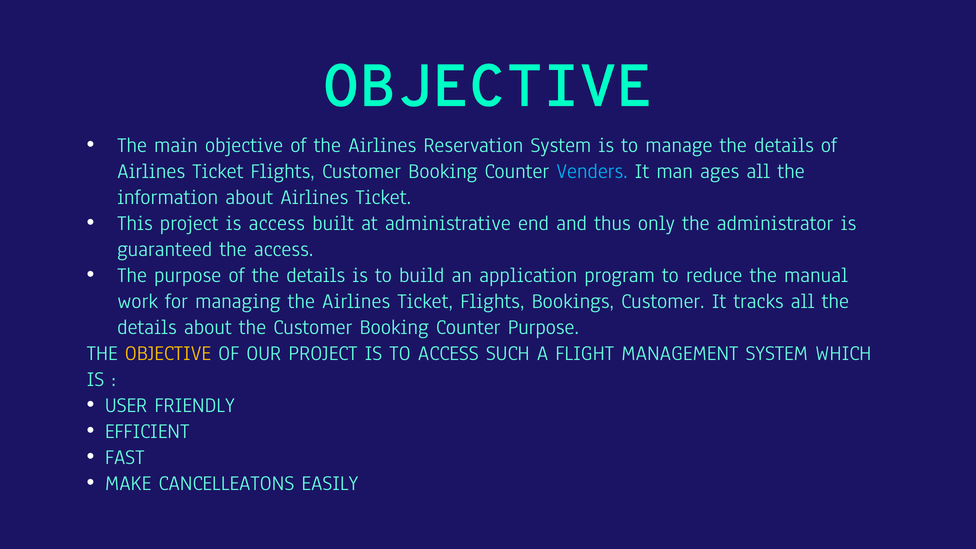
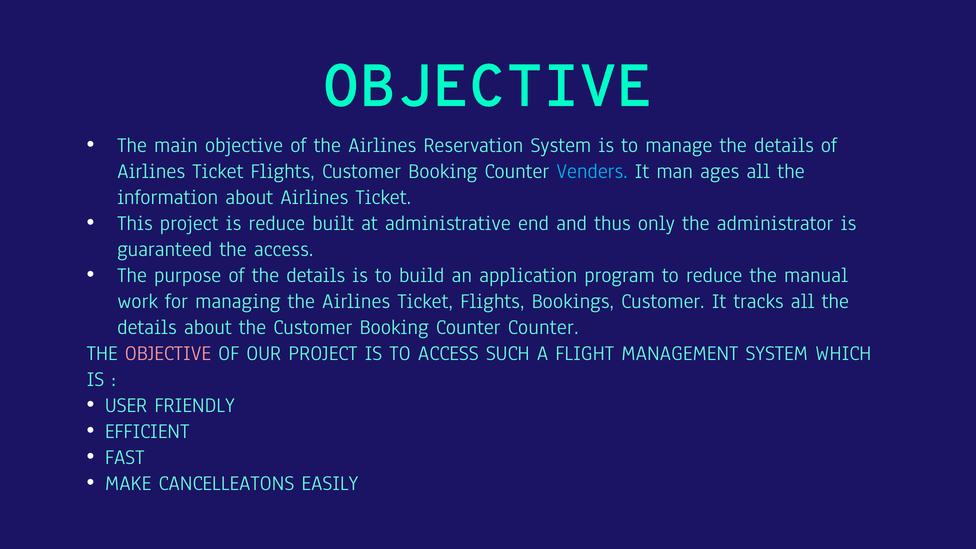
is access: access -> reduce (277, 223)
Counter Purpose: Purpose -> Counter (543, 327)
OBJECTIVE colour: yellow -> pink (168, 353)
